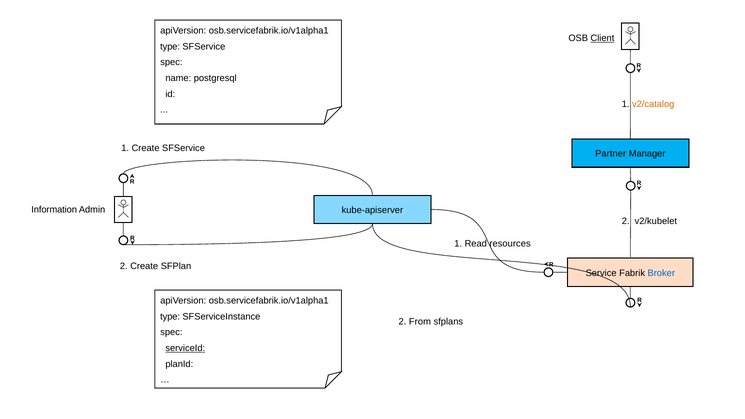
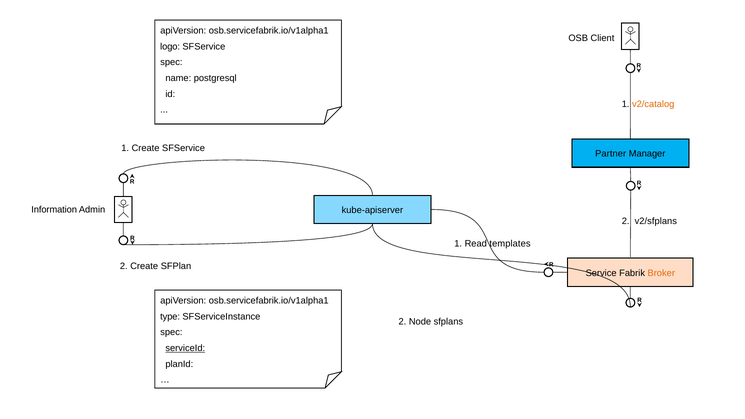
Client underline: present -> none (602, 38)
type: type -> logo (170, 47)
v2/kubelet: v2/kubelet -> v2/sfplans (656, 221)
resources: resources -> templates (510, 244)
Broker colour: blue -> orange (661, 273)
From: From -> Node (420, 322)
